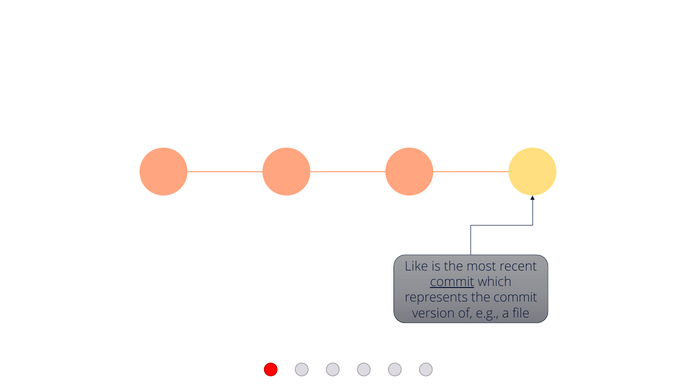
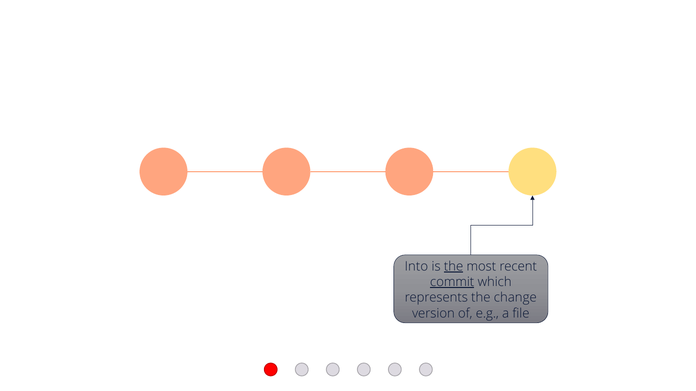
Like: Like -> Into (416, 267)
the underline: none -> present (454, 267)
the commit: commit -> change (515, 298)
